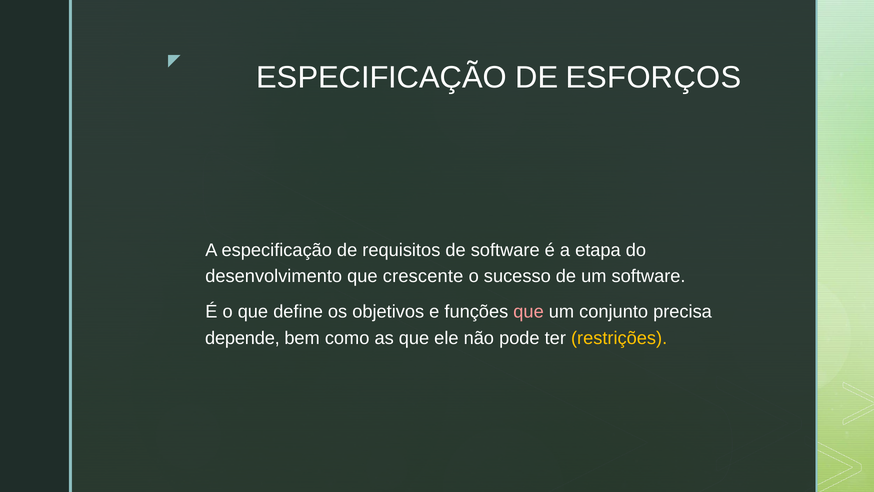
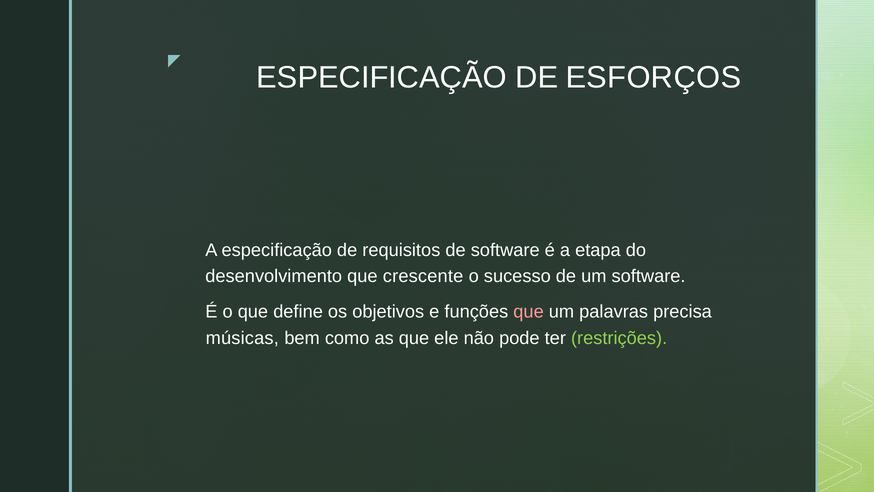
conjunto: conjunto -> palavras (614, 312)
depende: depende -> músicas (242, 338)
restrições colour: yellow -> light green (619, 338)
